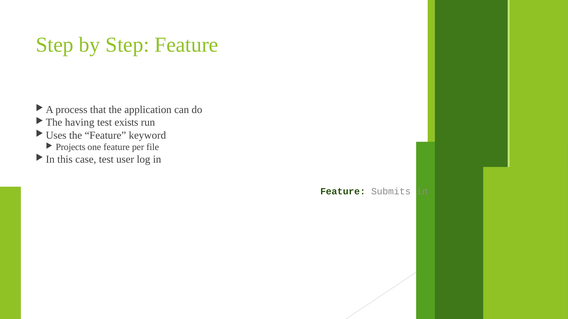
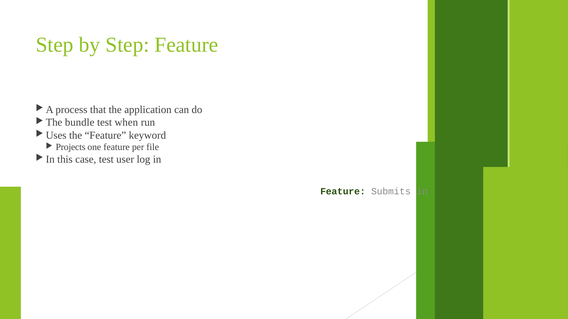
having: having -> bundle (80, 123)
exists: exists -> when (126, 123)
